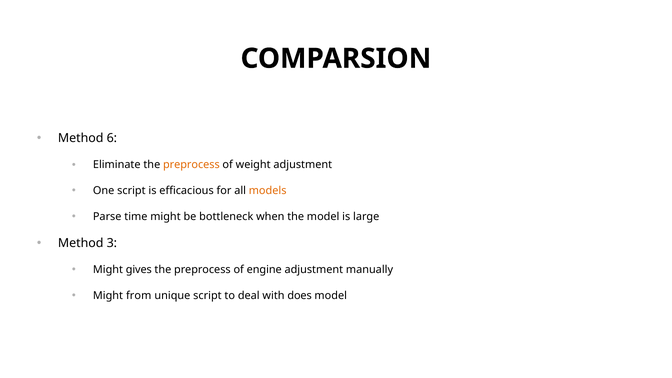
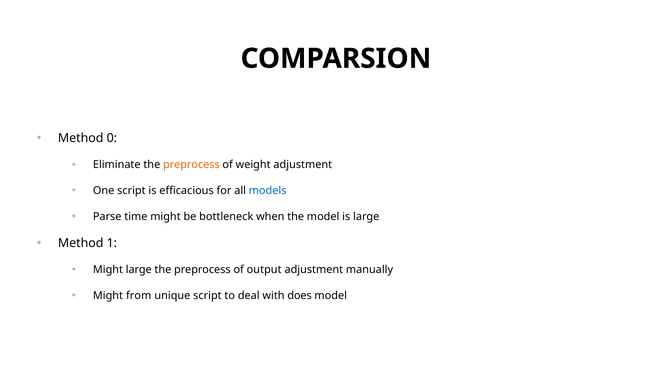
6: 6 -> 0 (112, 138)
models colour: orange -> blue (268, 191)
3: 3 -> 1 (112, 243)
Might gives: gives -> large (139, 270)
engine: engine -> output (264, 270)
